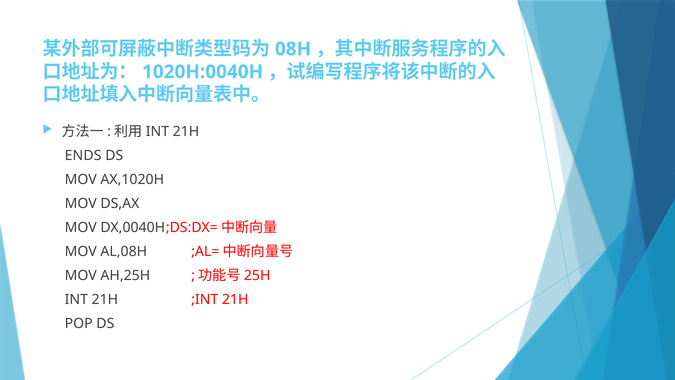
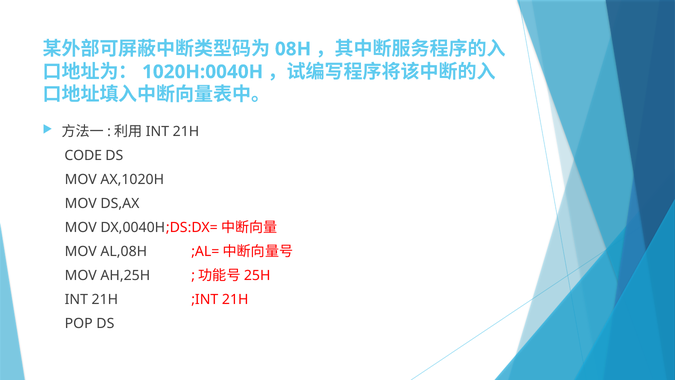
ENDS: ENDS -> CODE (83, 156)
